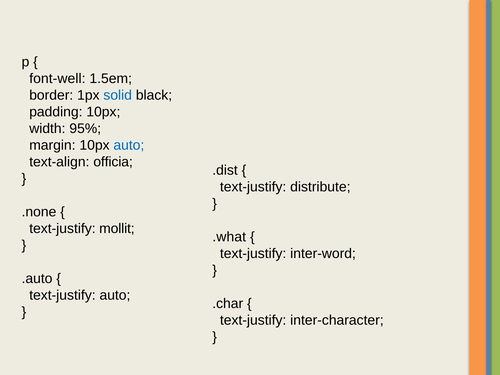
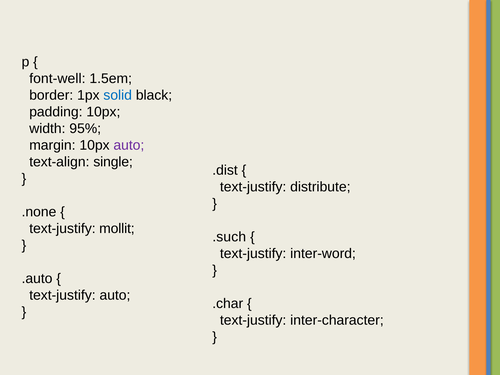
auto colour: blue -> purple (129, 145)
officia: officia -> single (113, 162)
.what: .what -> .such (229, 237)
